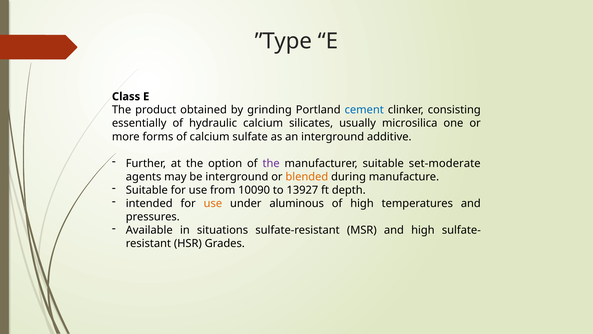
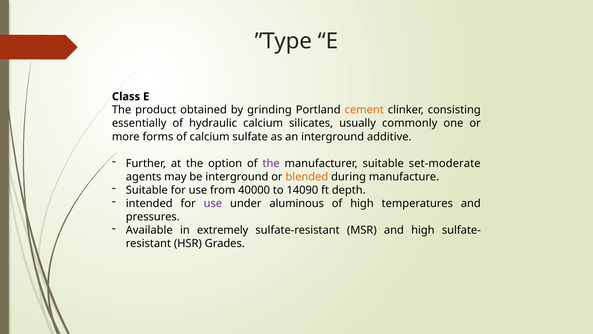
cement colour: blue -> orange (364, 110)
microsilica: microsilica -> commonly (410, 123)
10090: 10090 -> 40000 (254, 190)
13927: 13927 -> 14090 (302, 190)
use colour: orange -> purple (213, 203)
situations: situations -> extremely (223, 230)
